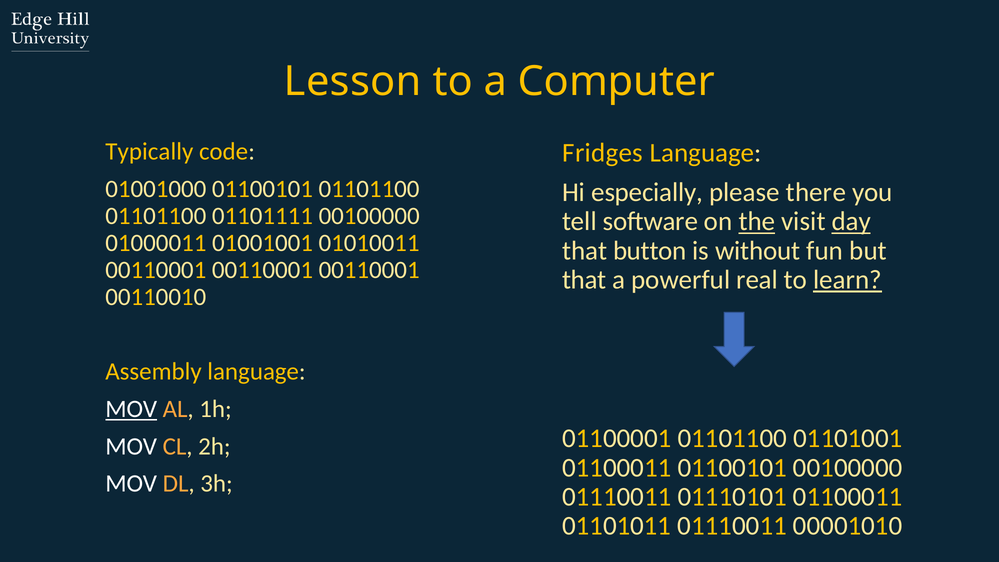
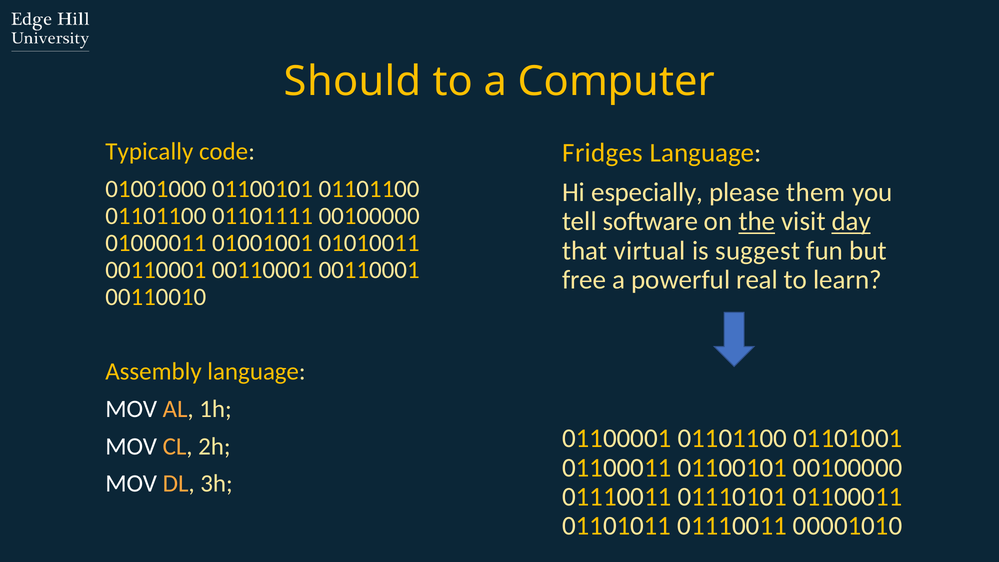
Lesson: Lesson -> Should (353, 82)
there: there -> them (816, 192)
button: button -> virtual (650, 251)
without: without -> suggest (758, 251)
that: that -> free (584, 280)
learn underline: present -> none (848, 280)
MOV underline: present -> none (131, 409)
